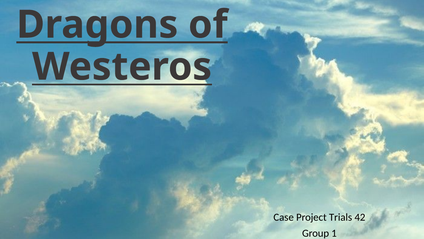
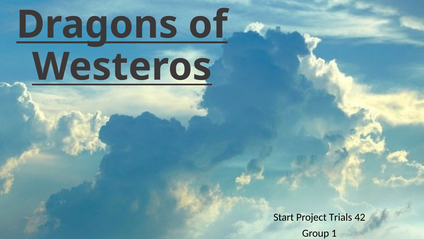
Case: Case -> Start (284, 217)
